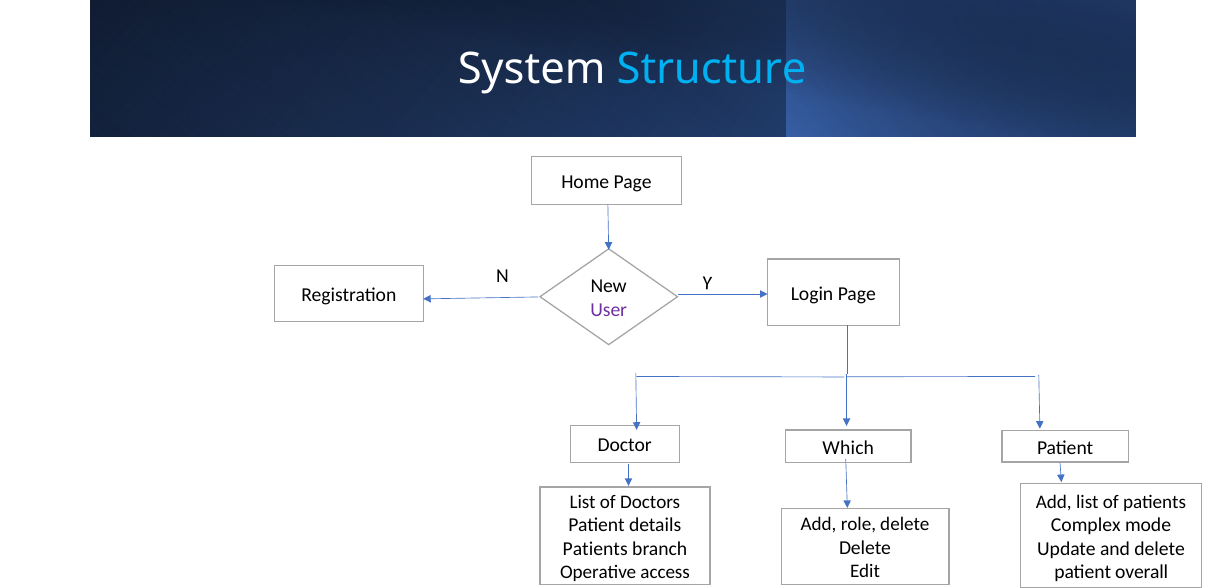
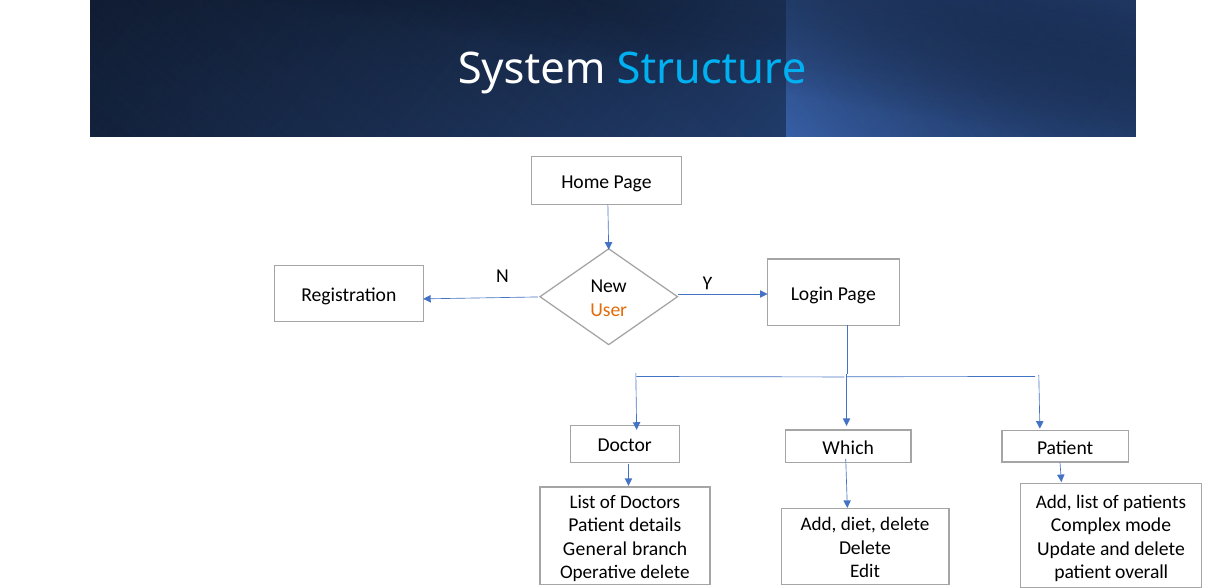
User colour: purple -> orange (609, 310)
role: role -> diet (858, 525)
Patients: Patients -> General (595, 549)
Operative access: access -> delete (665, 572)
